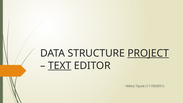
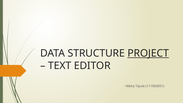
TEXT underline: present -> none (60, 66)
